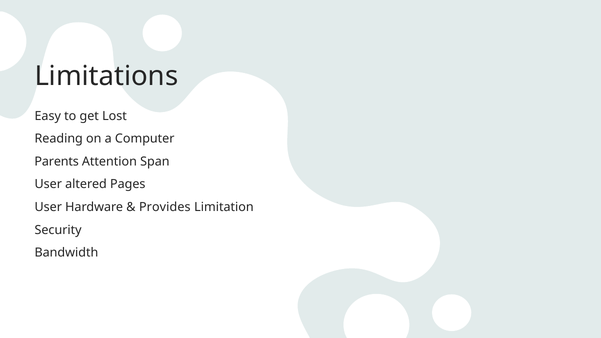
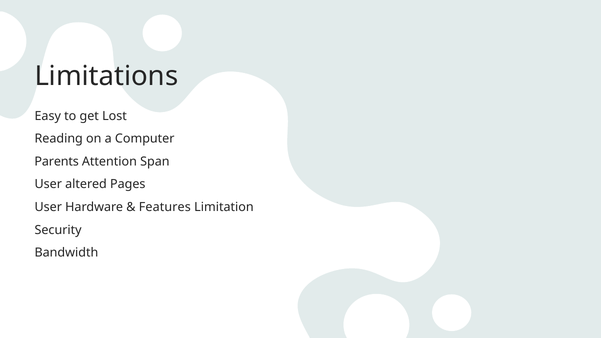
Provides: Provides -> Features (165, 207)
